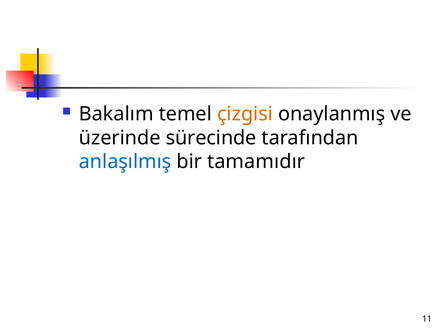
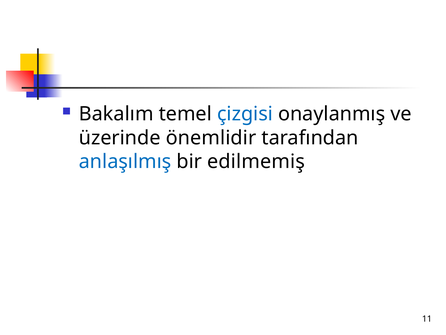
çizgisi colour: orange -> blue (245, 114)
sürecinde: sürecinde -> önemlidir (211, 138)
tamamıdır: tamamıdır -> edilmemiş (256, 162)
